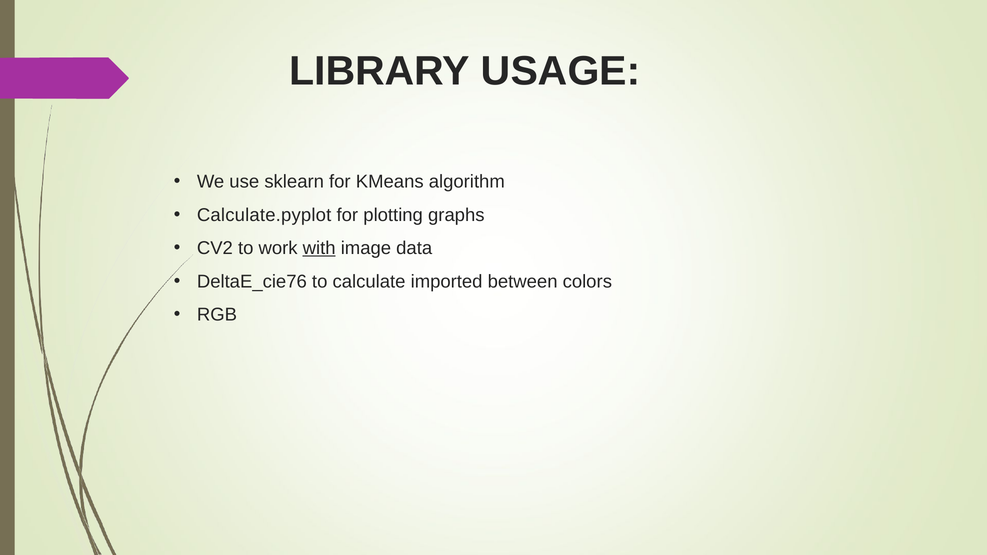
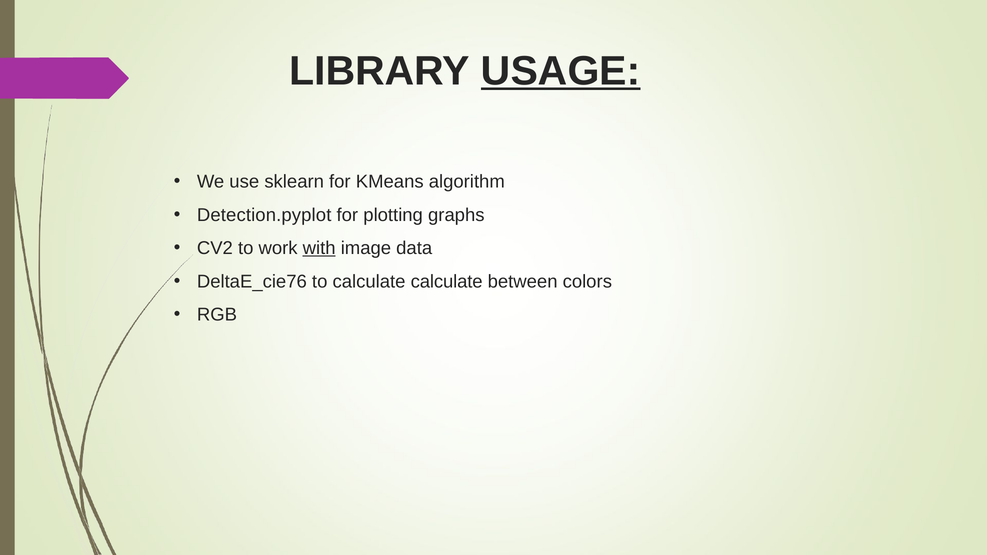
USAGE underline: none -> present (561, 71)
Calculate.pyplot: Calculate.pyplot -> Detection.pyplot (264, 215)
calculate imported: imported -> calculate (447, 282)
